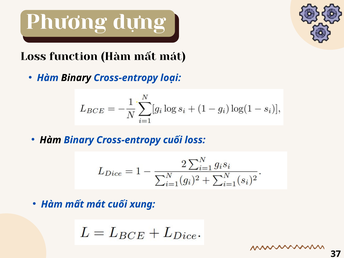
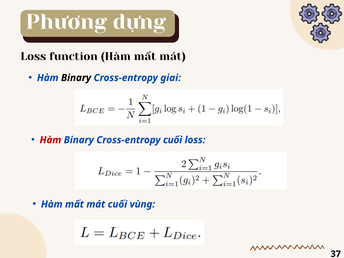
loại: loại -> giai (171, 78)
Hàm colour: black -> red (50, 140)
xung: xung -> vùng (142, 204)
